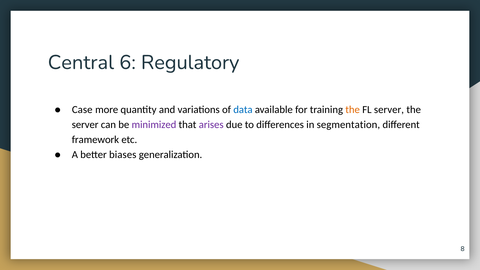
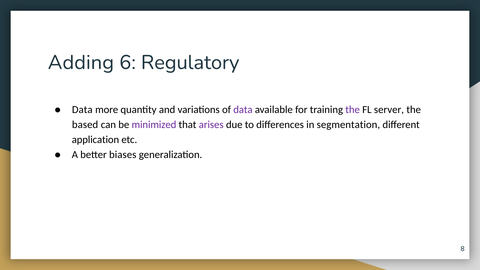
Central: Central -> Adding (81, 62)
Case: Case -> Data (82, 110)
data colour: blue -> purple (243, 110)
the colour: orange -> purple (353, 110)
server: server -> based (85, 125)
framework: framework -> application (95, 140)
